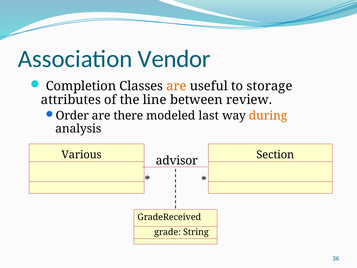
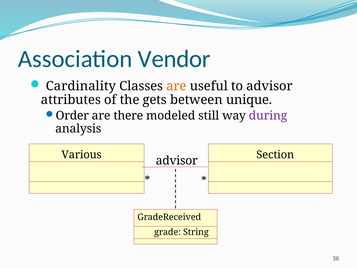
Completion: Completion -> Cardinality (81, 86)
to storage: storage -> advisor (270, 86)
line: line -> gets (155, 100)
review: review -> unique (249, 100)
last: last -> still (209, 116)
during colour: orange -> purple (268, 116)
